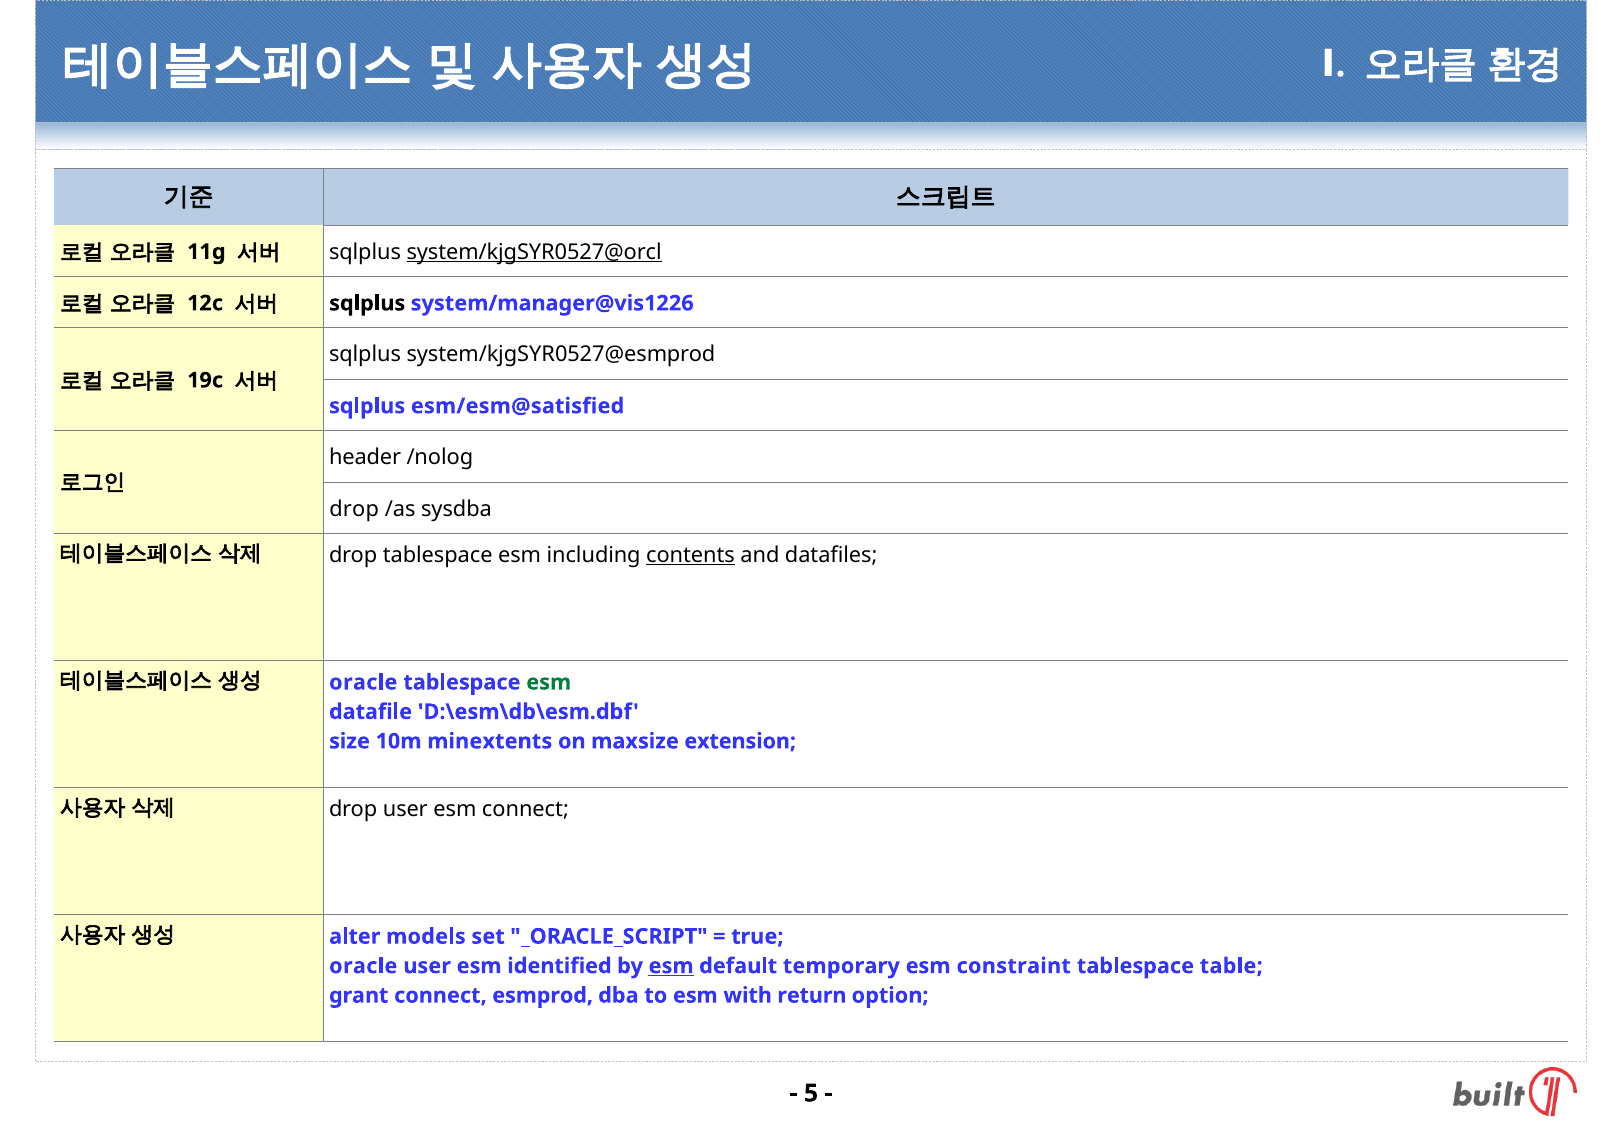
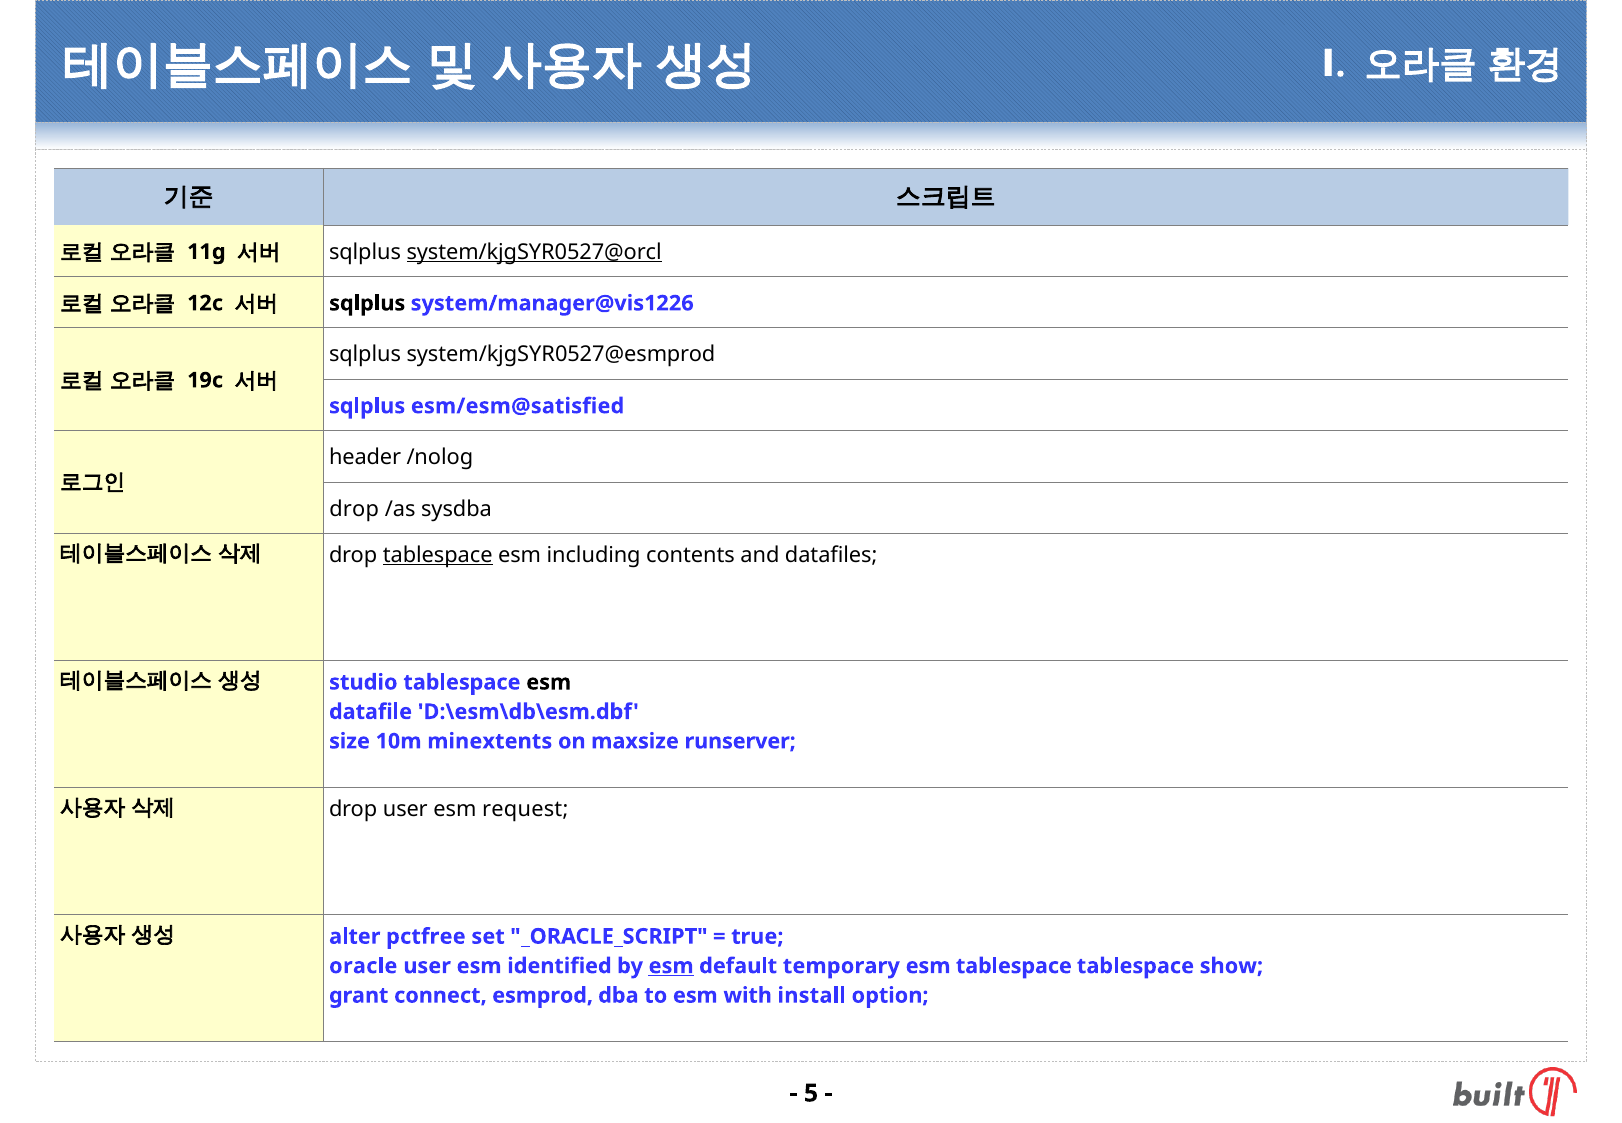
tablespace underline: none -> present (438, 555)
contents underline: present -> none (691, 555)
oracle: oracle -> studio (363, 682)
esm colour: green -> black (549, 682)
extension: extension -> runserver (740, 741)
esm connect: connect -> request (525, 809)
models: models -> pctfree (426, 936)
esm constraint: constraint -> tablespace (1014, 966)
table: table -> show (1231, 966)
return: return -> install (812, 995)
